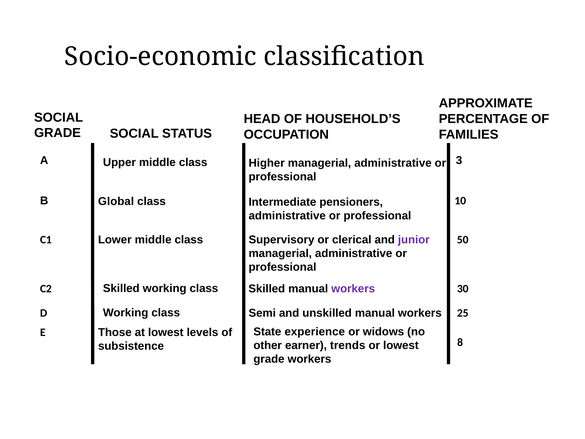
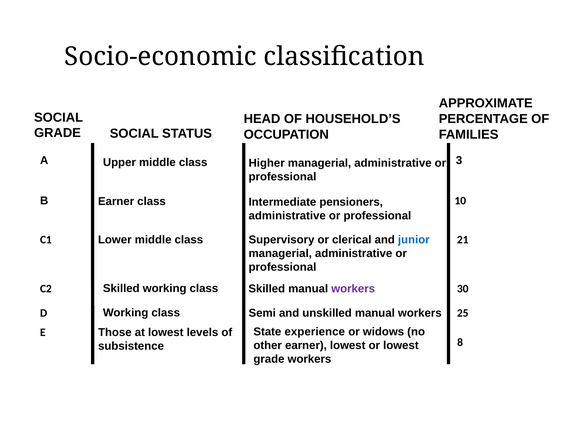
Global: Global -> Earner (116, 201)
junior colour: purple -> blue (414, 240)
50: 50 -> 21 (463, 240)
earner trends: trends -> lowest (348, 345)
